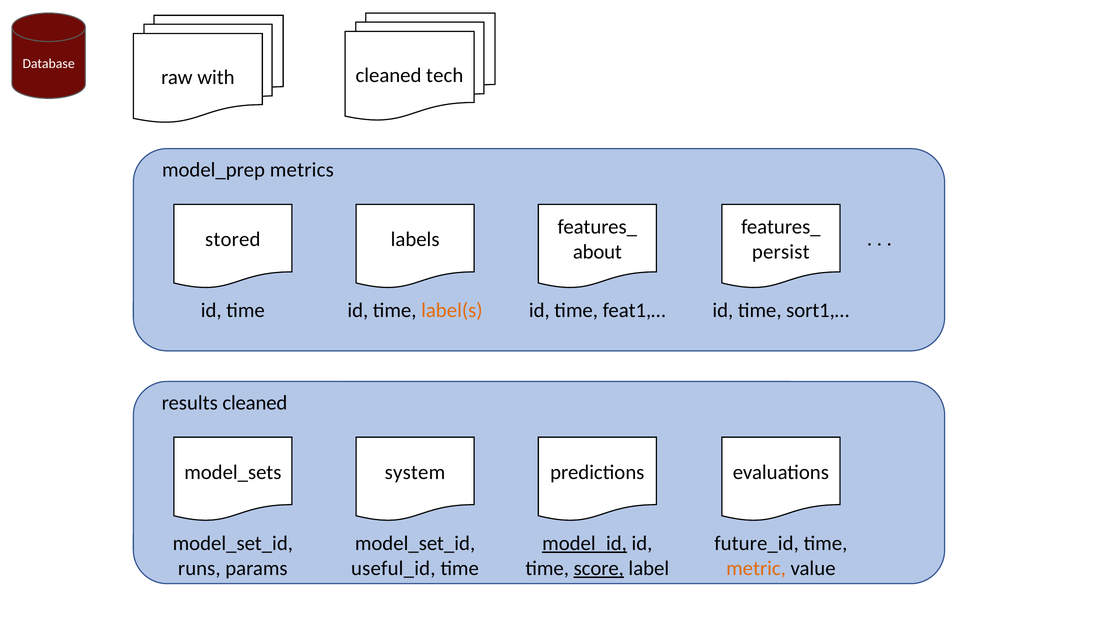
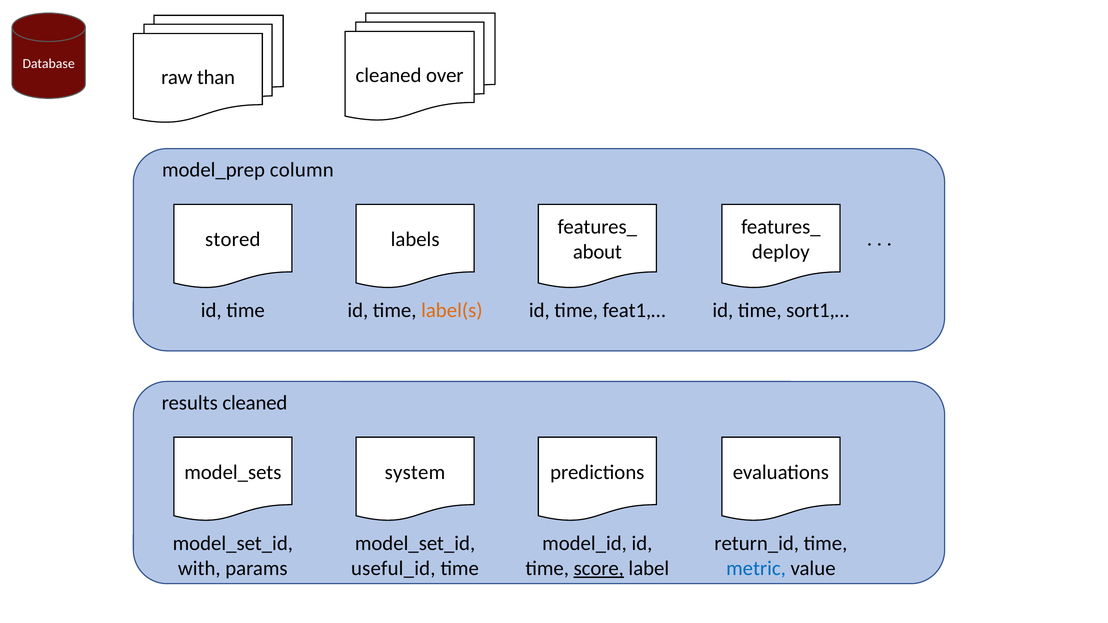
with: with -> than (216, 77)
tech: tech -> over (445, 75)
metrics: metrics -> column (302, 170)
persist: persist -> deploy (781, 252)
model_id underline: present -> none (585, 544)
future_id: future_id -> return_id (757, 544)
runs: runs -> with (199, 568)
metric colour: orange -> blue (756, 568)
